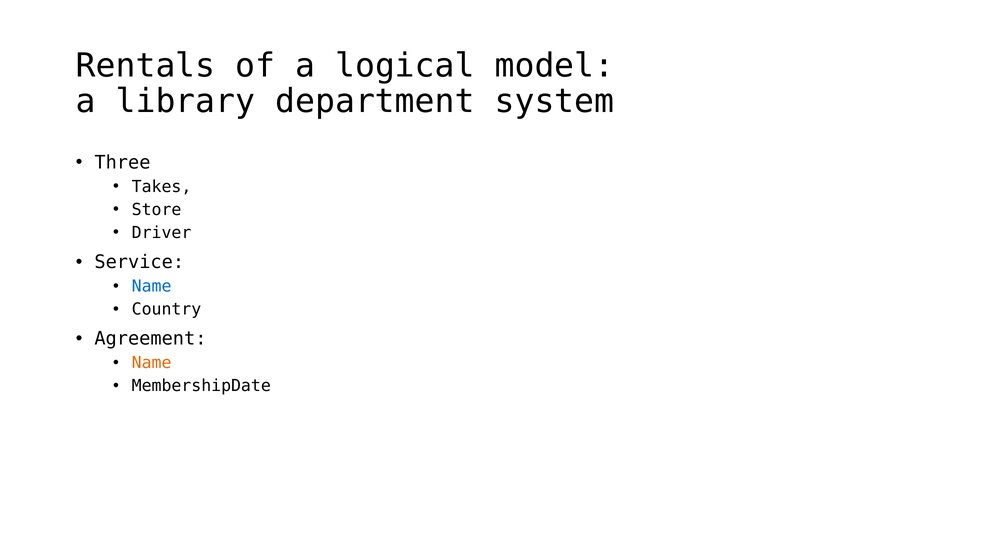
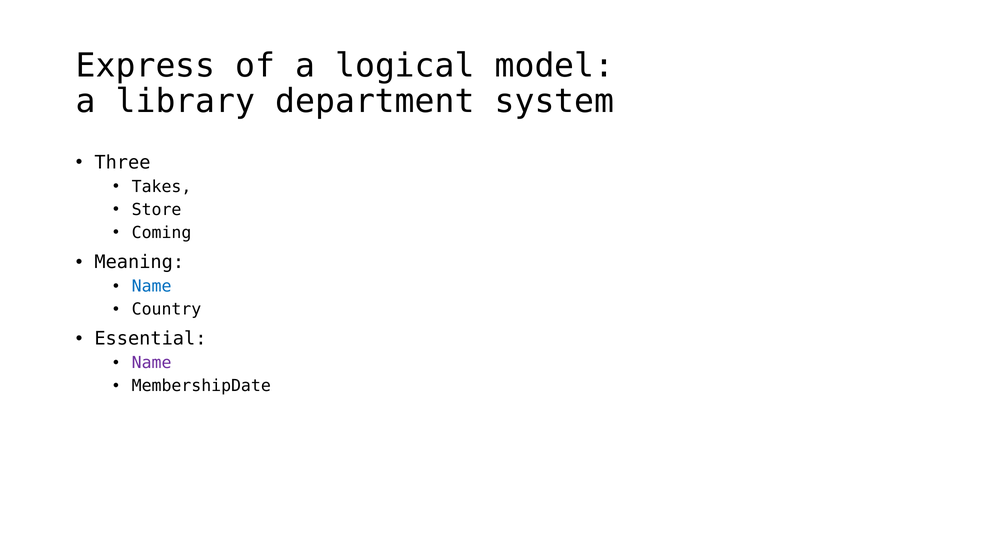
Rentals: Rentals -> Express (146, 66)
Driver: Driver -> Coming (162, 233)
Service: Service -> Meaning (139, 262)
Agreement: Agreement -> Essential (150, 339)
Name colour: orange -> purple (152, 363)
